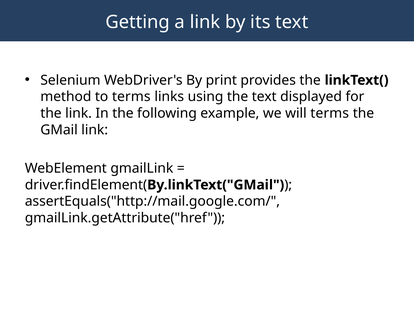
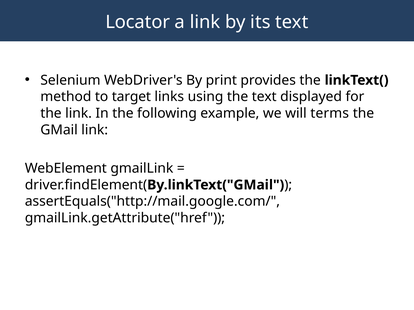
Getting: Getting -> Locator (138, 22)
to terms: terms -> target (131, 97)
